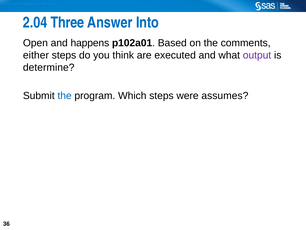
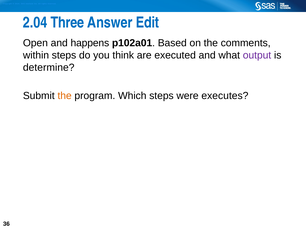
Into: Into -> Edit (147, 22)
either: either -> within (36, 55)
the colour: blue -> orange (65, 95)
assumes: assumes -> executes (225, 95)
